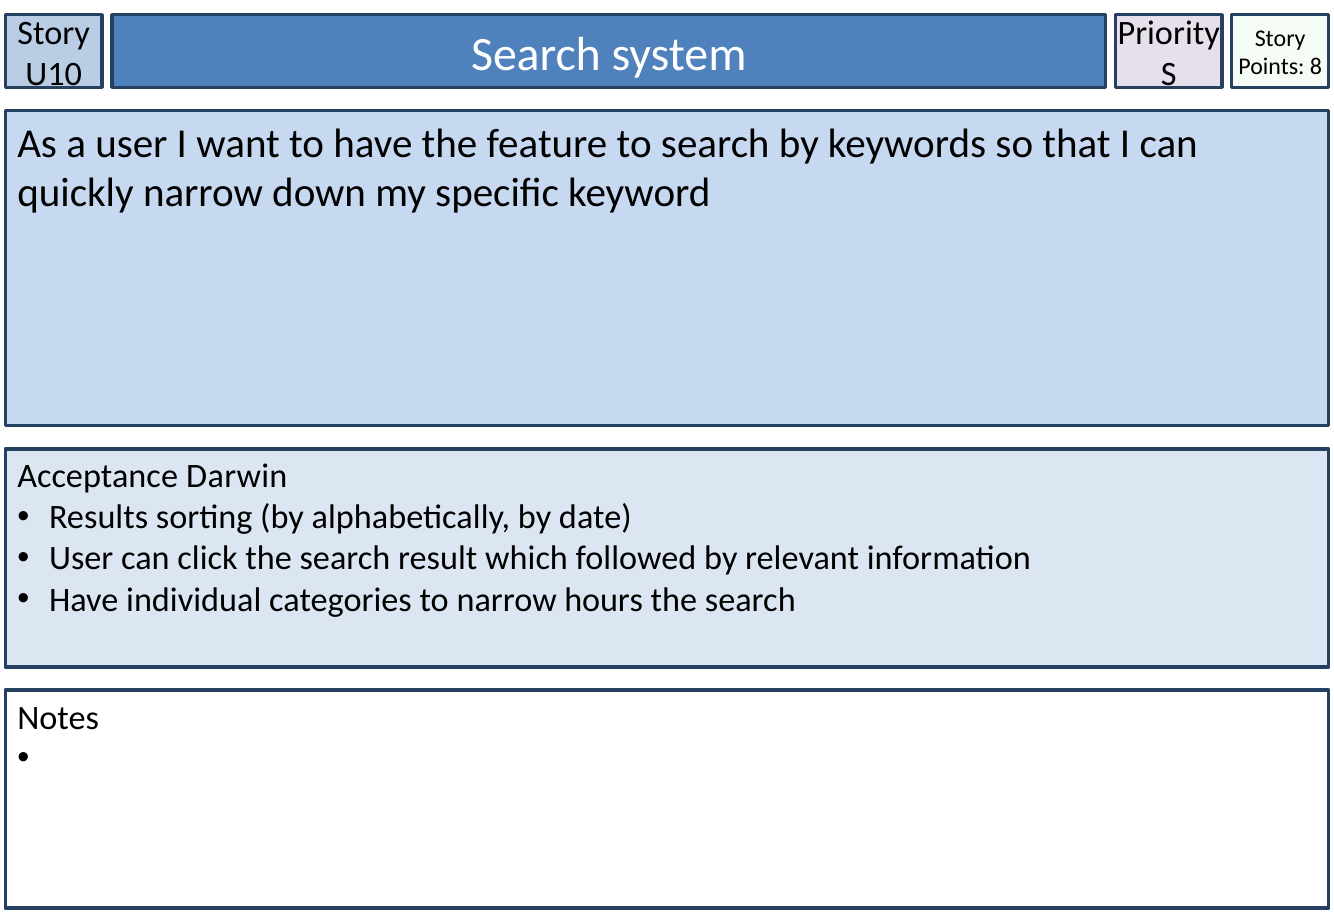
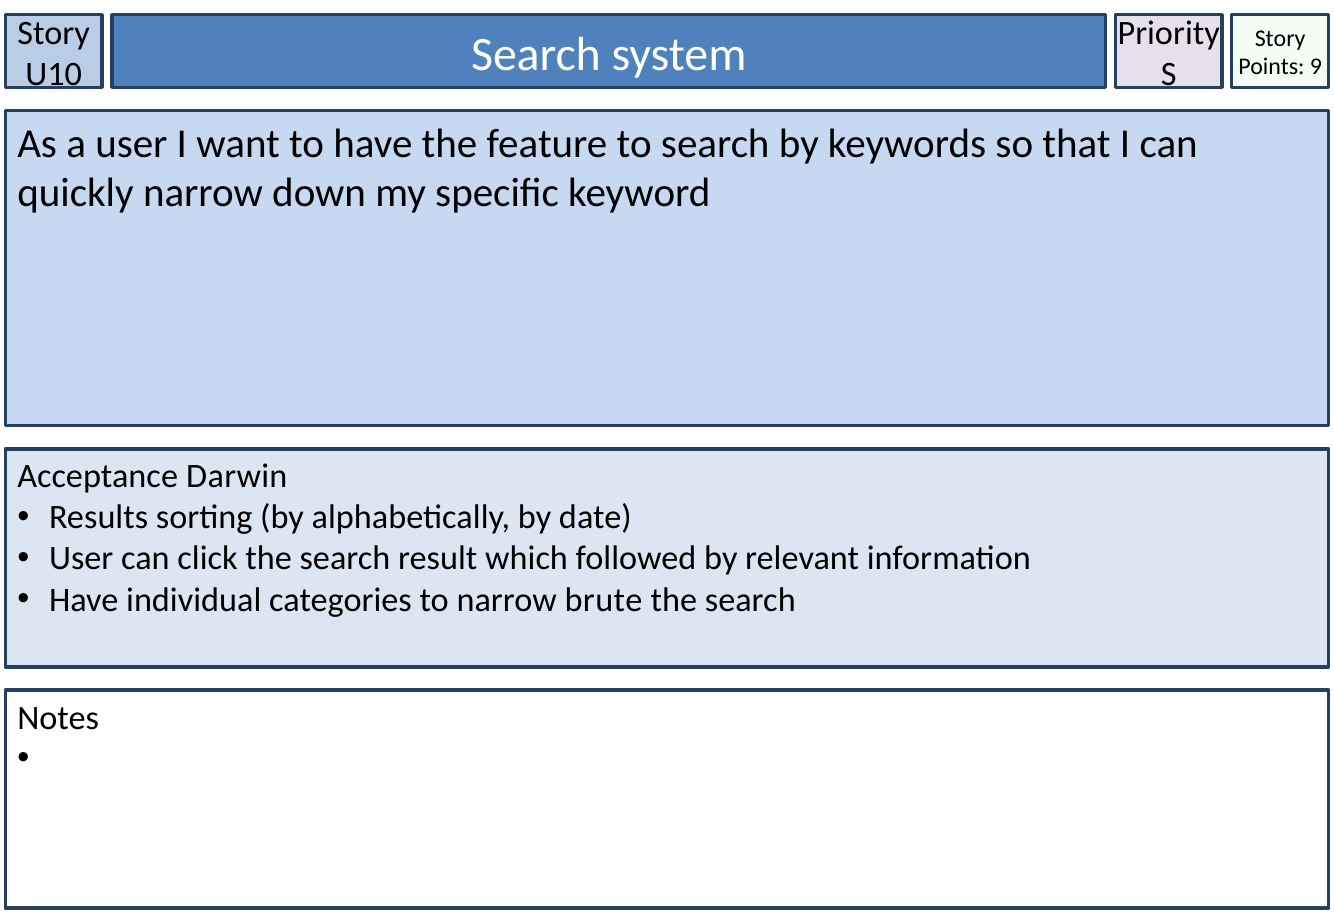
8: 8 -> 9 (1316, 67)
hours: hours -> brute (604, 600)
